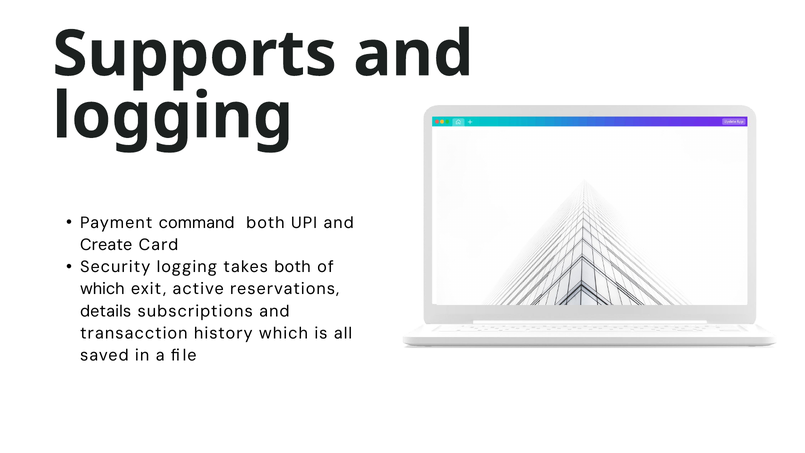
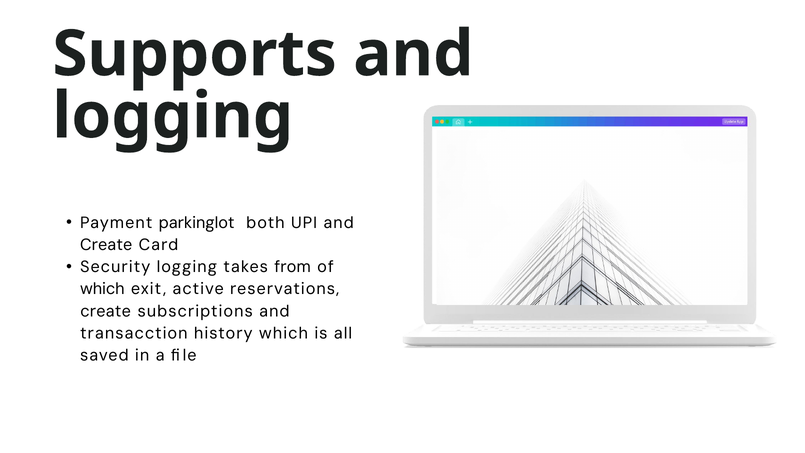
command: command -> parkinglot (197, 223)
takes both: both -> from (293, 267)
details: details -> create (106, 311)
